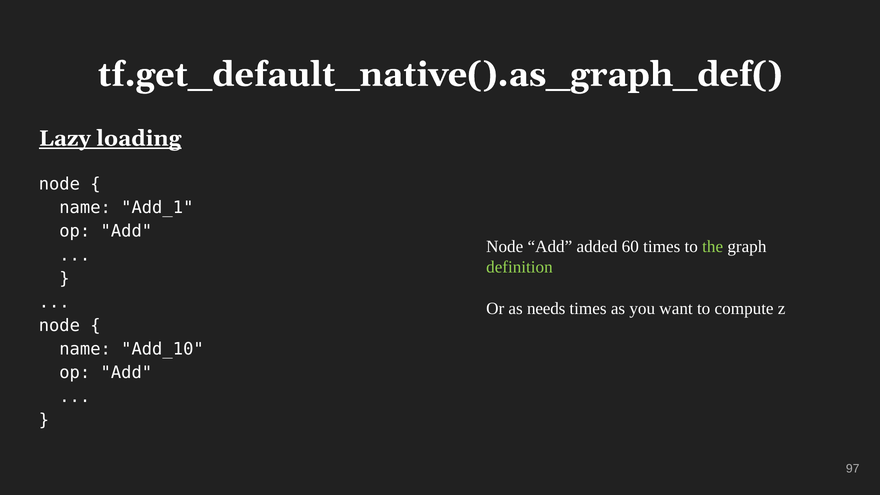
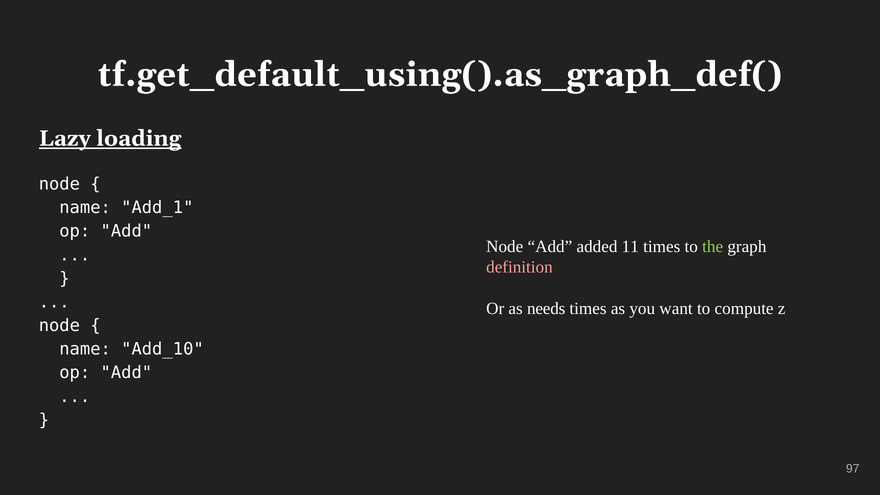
tf.get_default_native().as_graph_def(: tf.get_default_native().as_graph_def( -> tf.get_default_using().as_graph_def( (440, 75)
60: 60 -> 11 (630, 247)
definition colour: light green -> pink (519, 267)
